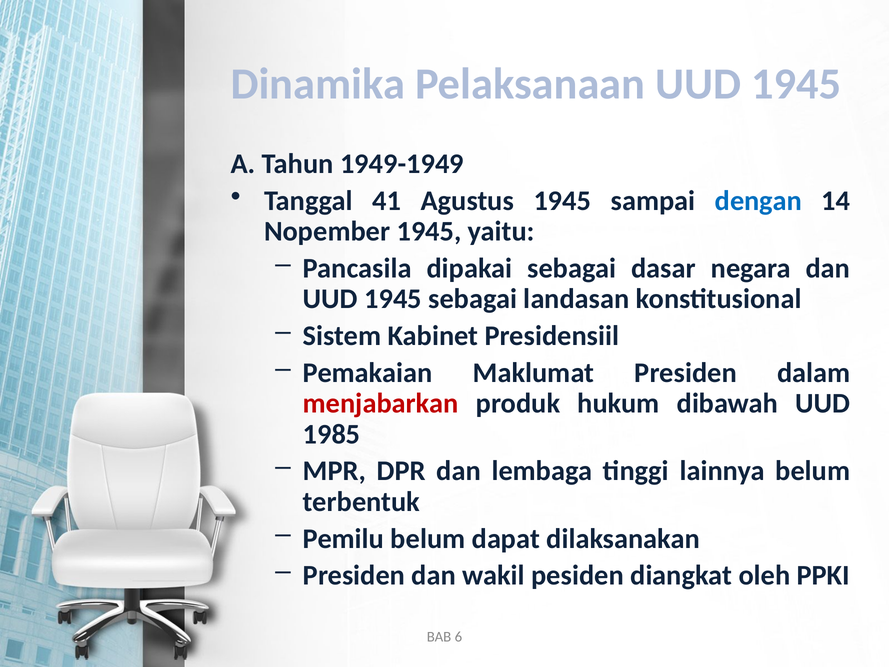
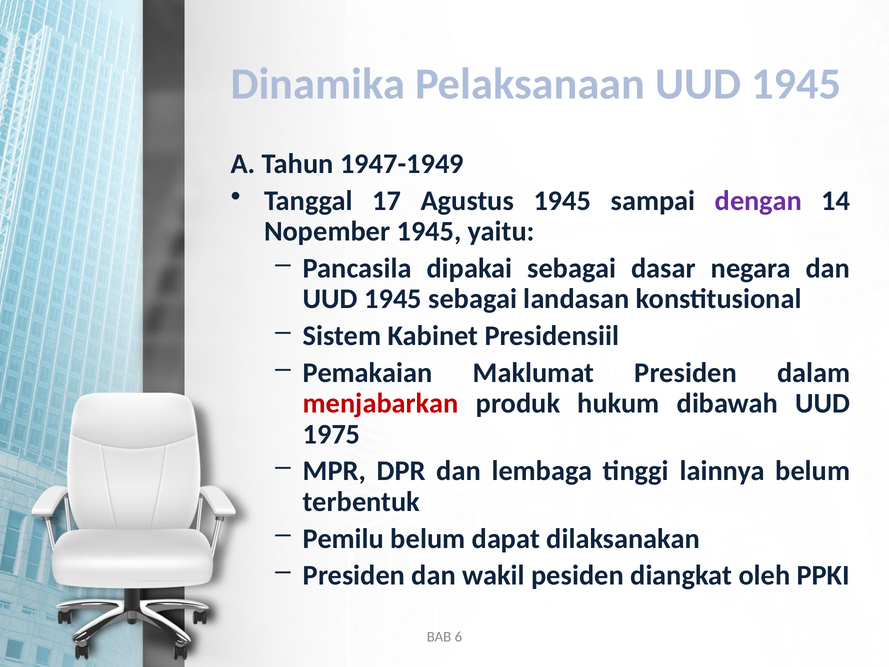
1949-1949: 1949-1949 -> 1947-1949 (402, 164)
41: 41 -> 17 (387, 201)
dengan colour: blue -> purple (758, 201)
1985: 1985 -> 1975 (332, 434)
